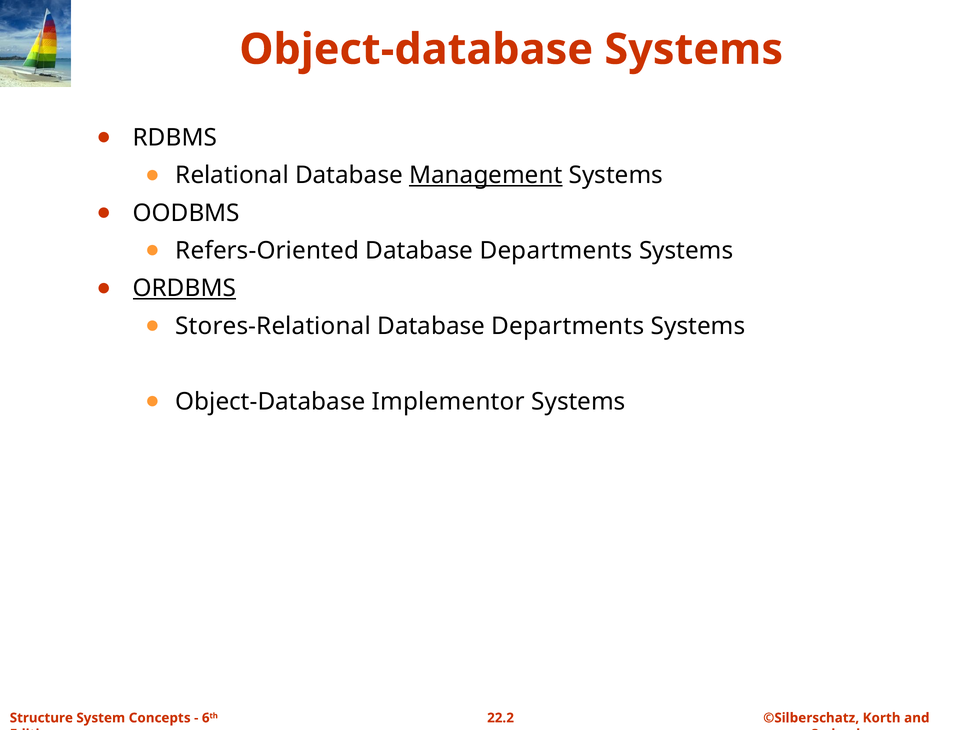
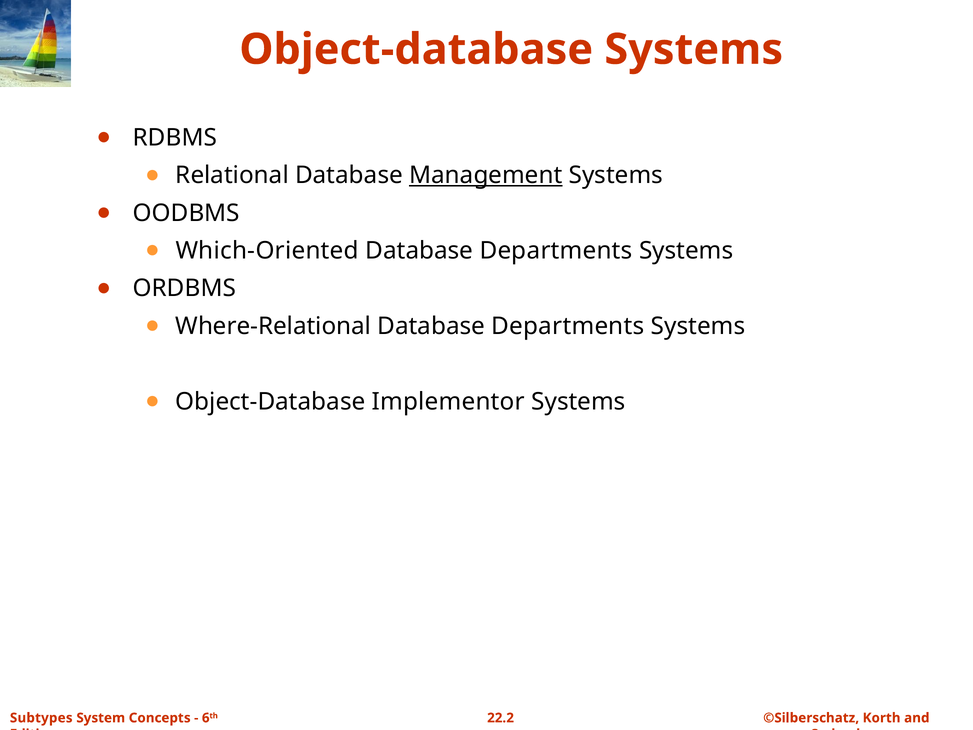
Refers-Oriented: Refers-Oriented -> Which-Oriented (267, 251)
ORDBMS underline: present -> none (184, 288)
Stores-Relational: Stores-Relational -> Where-Relational (273, 326)
Structure: Structure -> Subtypes (41, 718)
